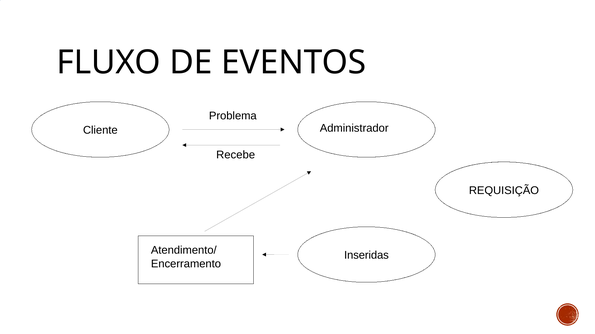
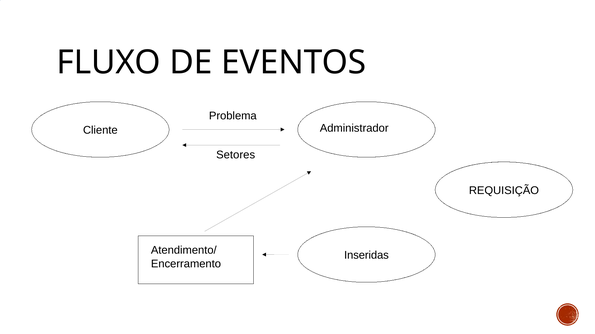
Recebe: Recebe -> Setores (236, 155)
